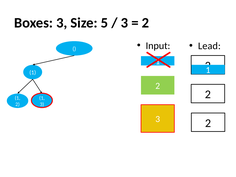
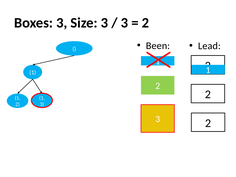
Size 5: 5 -> 3 (104, 23)
Input: Input -> Been (158, 46)
